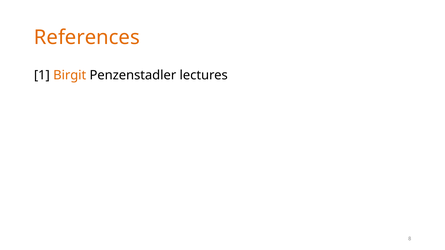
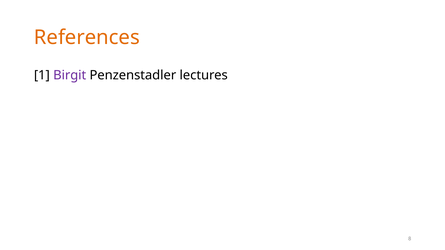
Birgit colour: orange -> purple (70, 75)
